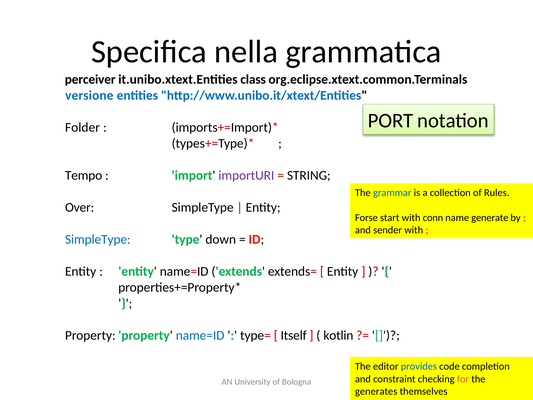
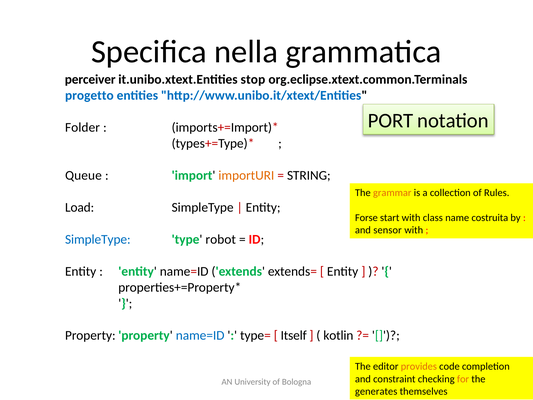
class: class -> stop (253, 79)
versione: versione -> progetto (89, 95)
Tempo: Tempo -> Queue (83, 175)
importURI colour: purple -> orange (246, 175)
grammar colour: blue -> orange (392, 193)
Over: Over -> Load (80, 207)
conn: conn -> class (433, 218)
generate: generate -> costruita (490, 218)
sender: sender -> sensor (388, 230)
down: down -> robot (221, 239)
provides colour: blue -> orange (419, 366)
